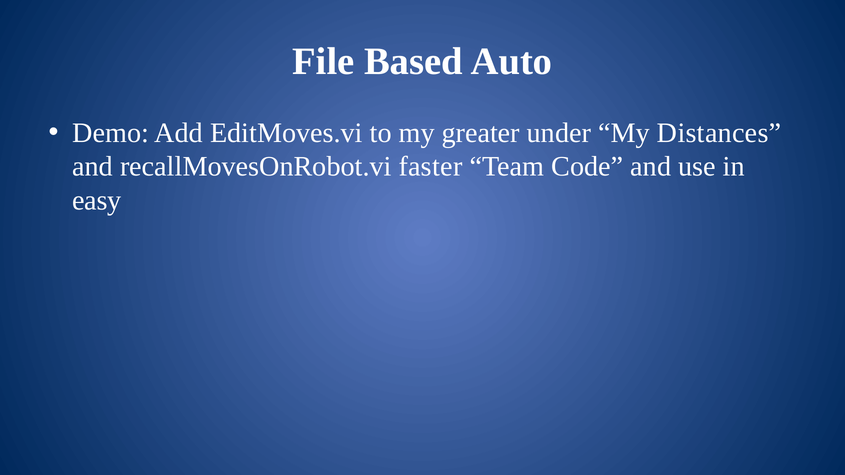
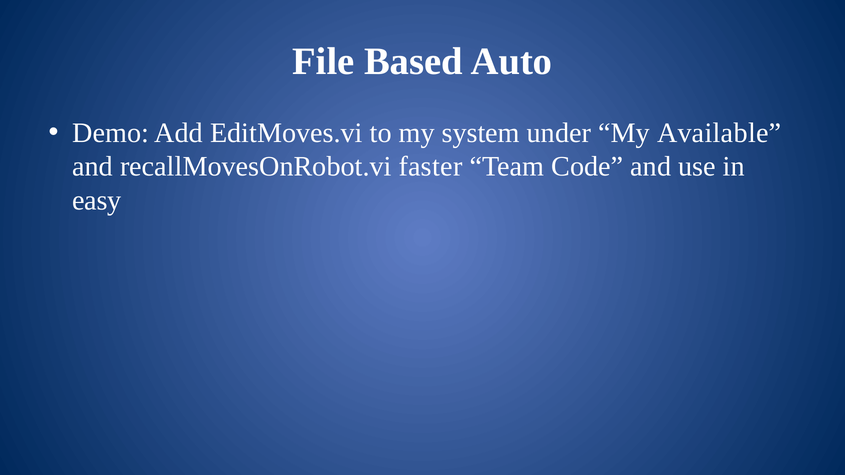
greater: greater -> system (481, 133)
Distances: Distances -> Available (719, 133)
